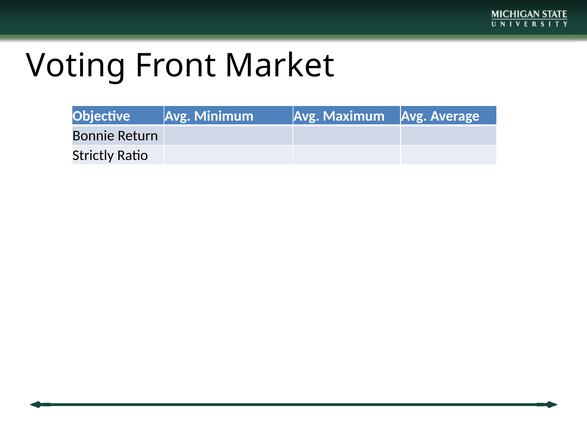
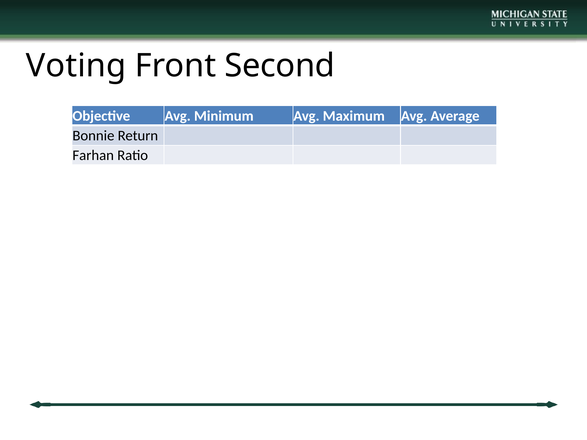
Market: Market -> Second (280, 66)
Strictly: Strictly -> Farhan (93, 156)
